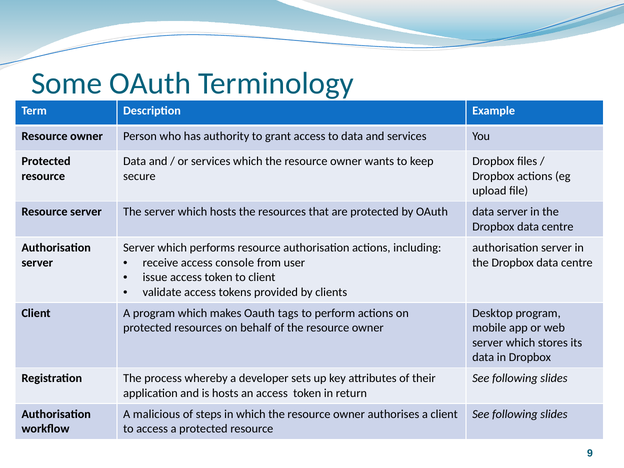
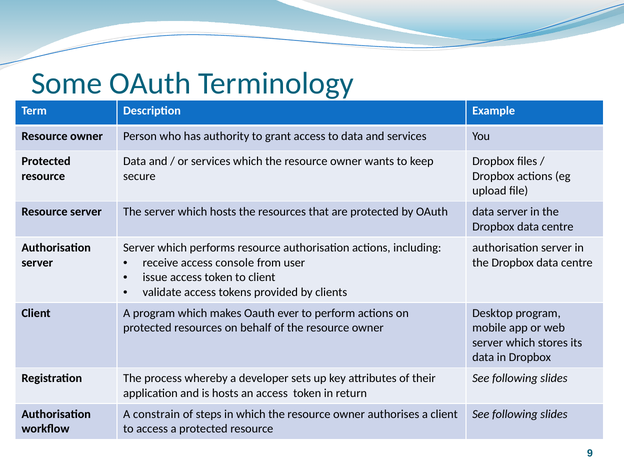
tags: tags -> ever (288, 313)
malicious: malicious -> constrain (157, 414)
